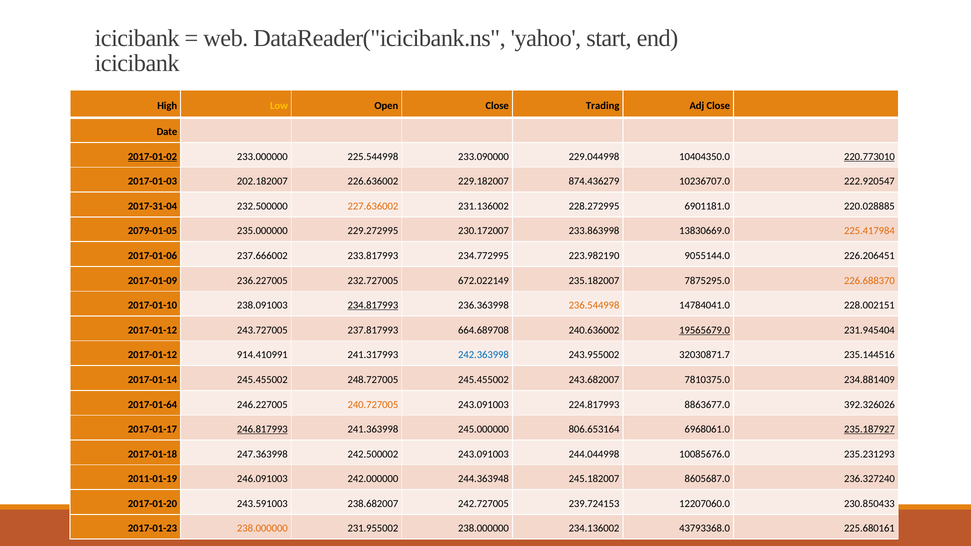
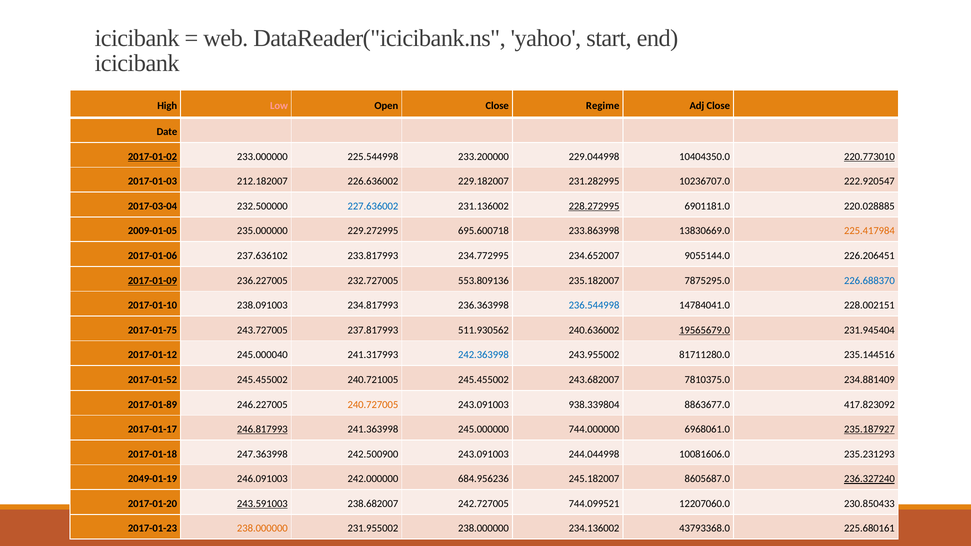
Low colour: yellow -> pink (279, 106)
Trading: Trading -> Regime (603, 106)
233.090000: 233.090000 -> 233.200000 (483, 157)
202.182007: 202.182007 -> 212.182007 (262, 181)
874.436279: 874.436279 -> 231.282995 (594, 181)
2017-31-04: 2017-31-04 -> 2017-03-04 (152, 206)
227.636002 colour: orange -> blue (373, 206)
228.272995 underline: none -> present (594, 206)
2079-01-05: 2079-01-05 -> 2009-01-05 (152, 231)
230.172007: 230.172007 -> 695.600718 (483, 231)
237.666002: 237.666002 -> 237.636102 (262, 256)
223.982190: 223.982190 -> 234.652007 (594, 256)
2017-01-09 underline: none -> present (152, 281)
672.022149: 672.022149 -> 553.809136 (483, 281)
226.688370 colour: orange -> blue (869, 281)
234.817993 underline: present -> none (373, 305)
236.544998 colour: orange -> blue (594, 305)
2017-01-12: 2017-01-12 -> 2017-01-75 (152, 330)
664.689708: 664.689708 -> 511.930562 (483, 330)
914.410991: 914.410991 -> 245.000040 (262, 355)
32030871.7: 32030871.7 -> 81711280.0 (705, 355)
2017-01-14: 2017-01-14 -> 2017-01-52 (152, 380)
248.727005: 248.727005 -> 240.721005 (373, 380)
2017-01-64: 2017-01-64 -> 2017-01-89 (152, 405)
224.817993: 224.817993 -> 938.339804 (594, 405)
392.326026: 392.326026 -> 417.823092 (869, 405)
806.653164: 806.653164 -> 744.000000 (594, 429)
242.500002: 242.500002 -> 242.500900 (373, 454)
10085676.0: 10085676.0 -> 10081606.0 (705, 454)
2011-01-19: 2011-01-19 -> 2049-01-19 (152, 479)
244.363948: 244.363948 -> 684.956236 (483, 479)
236.327240 underline: none -> present (869, 479)
243.591003 underline: none -> present (262, 504)
239.724153: 239.724153 -> 744.099521 (594, 504)
